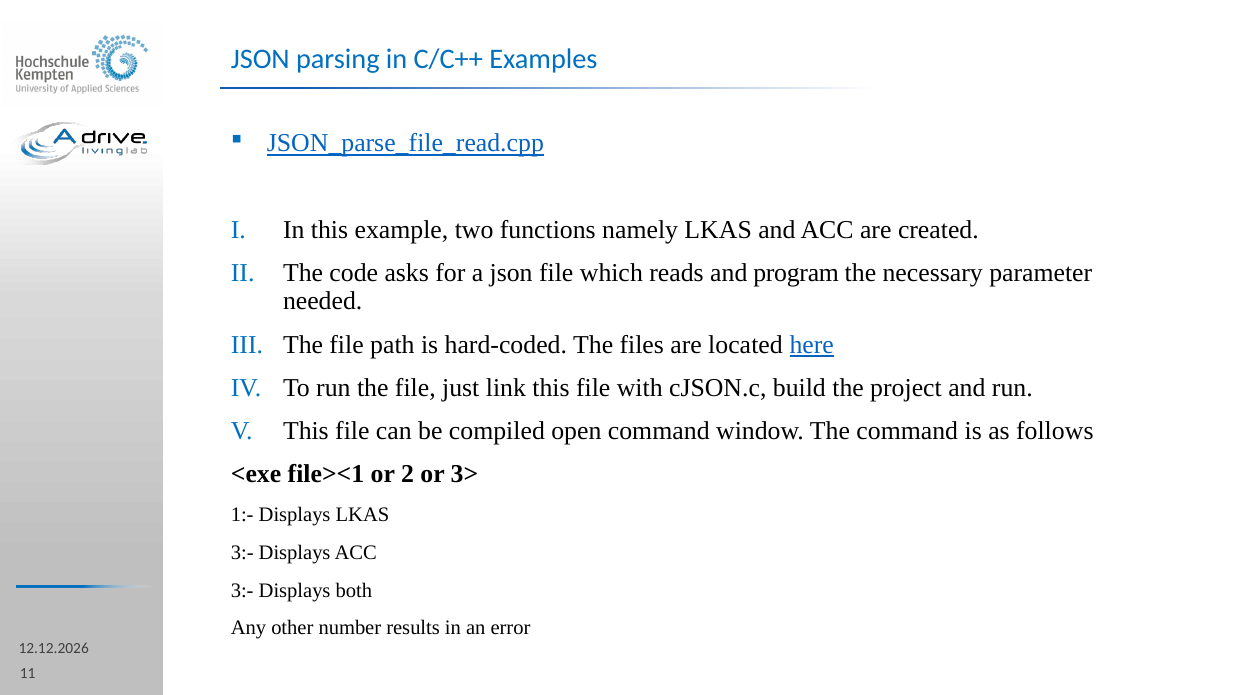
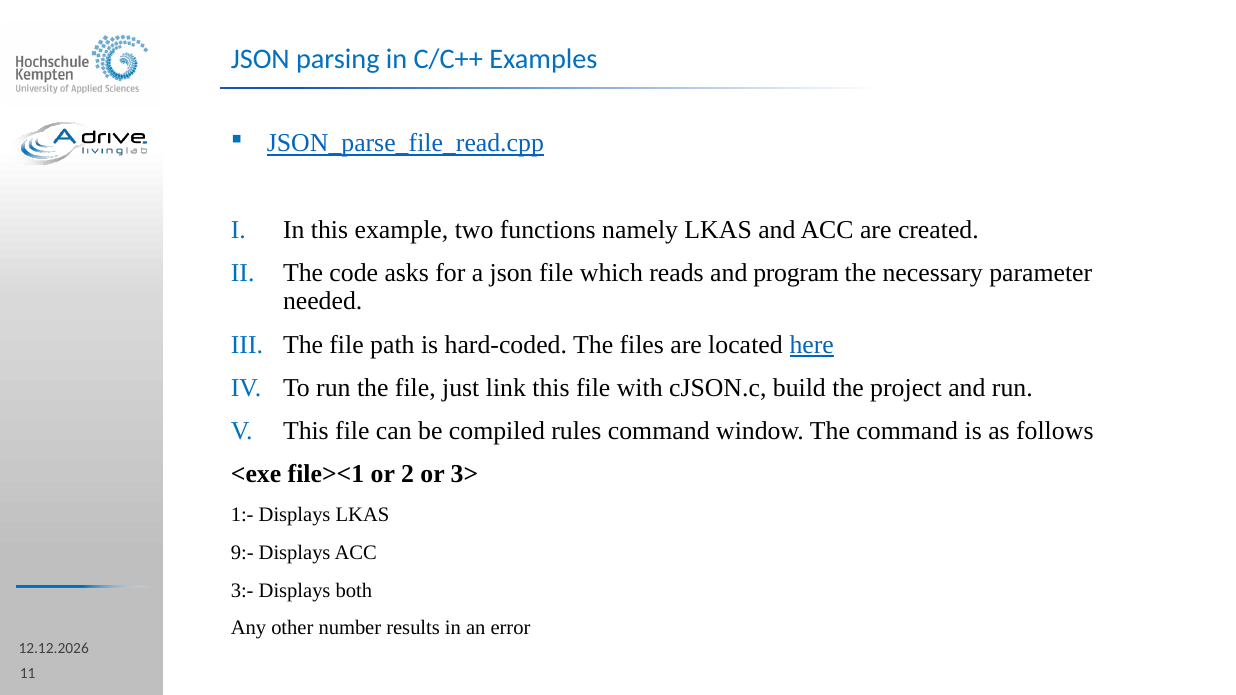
open: open -> rules (576, 431)
3:-: 3:- -> 9:- (242, 553)
